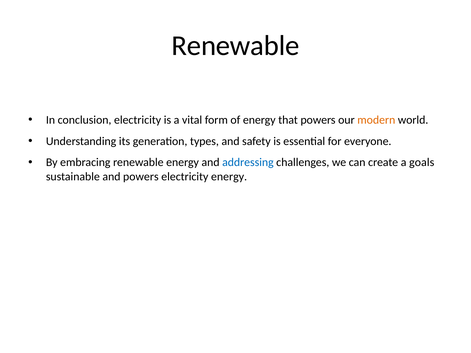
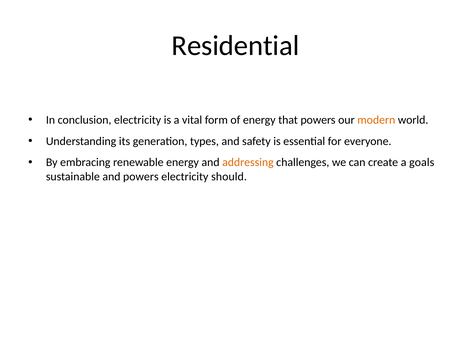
Renewable: Renewable -> Residential (235, 46)
addressing colour: blue -> orange (248, 163)
electricity energy: energy -> should (229, 177)
